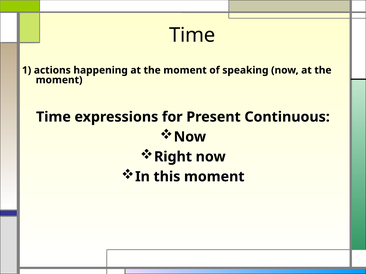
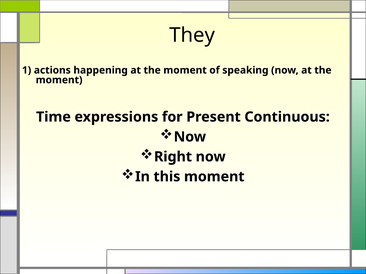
Time: Time -> They (192, 35)
